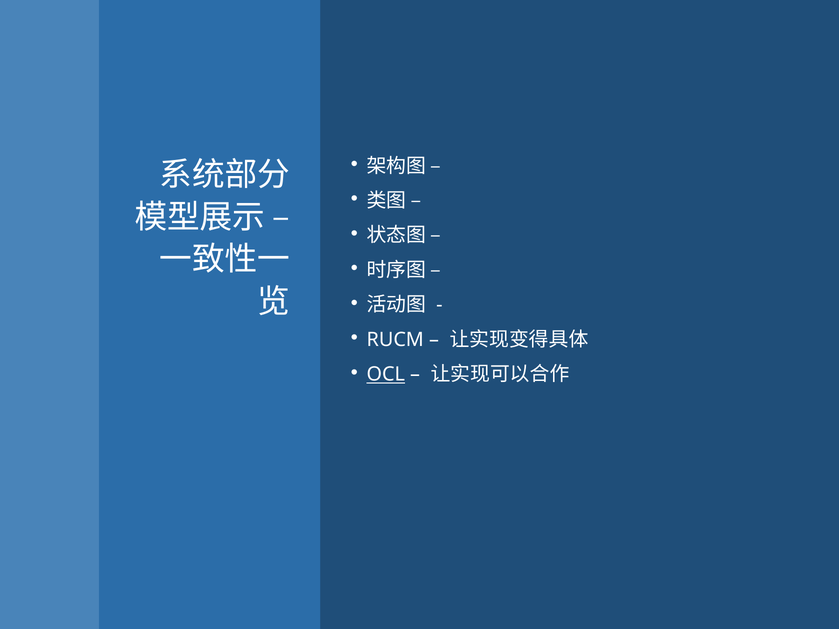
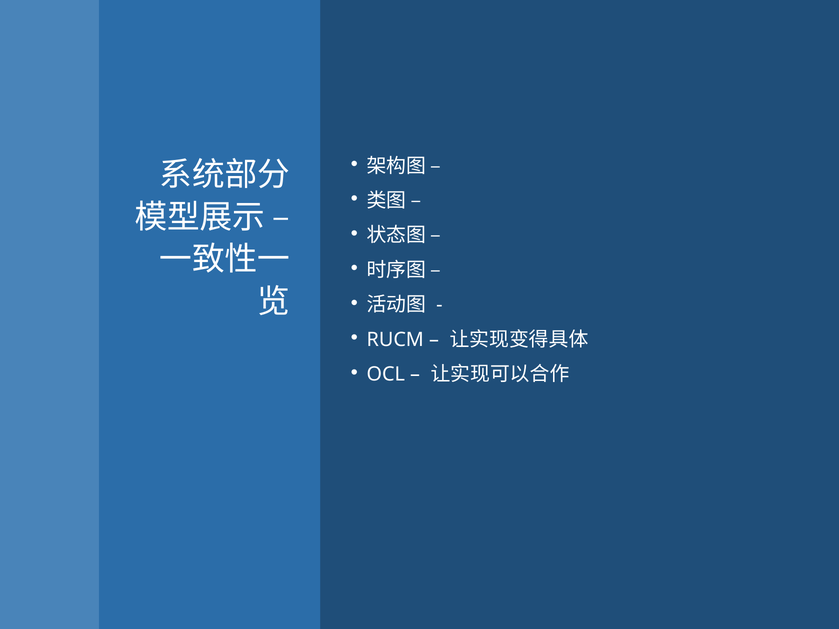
OCL underline: present -> none (386, 375)
